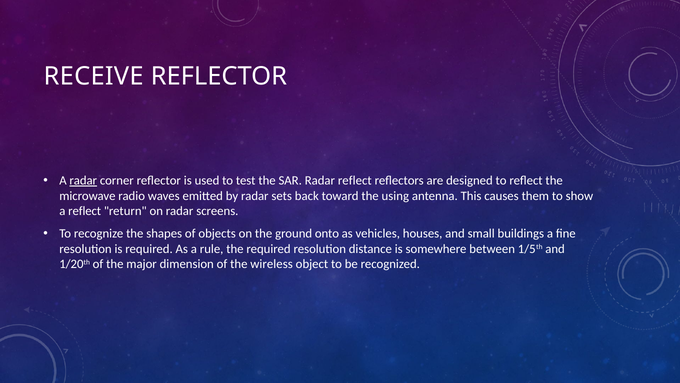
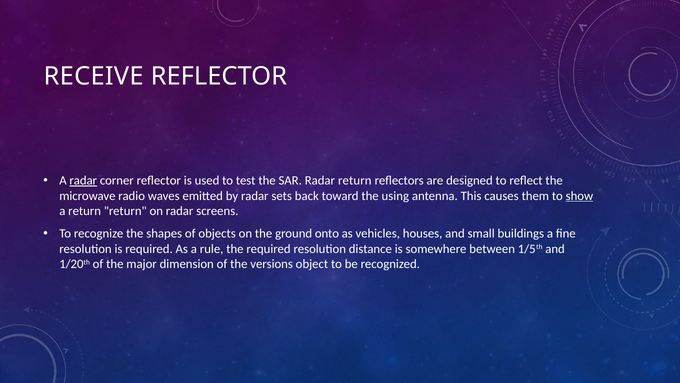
Radar reflect: reflect -> return (355, 180)
show underline: none -> present (579, 196)
a reflect: reflect -> return (85, 211)
wireless: wireless -> versions (272, 264)
